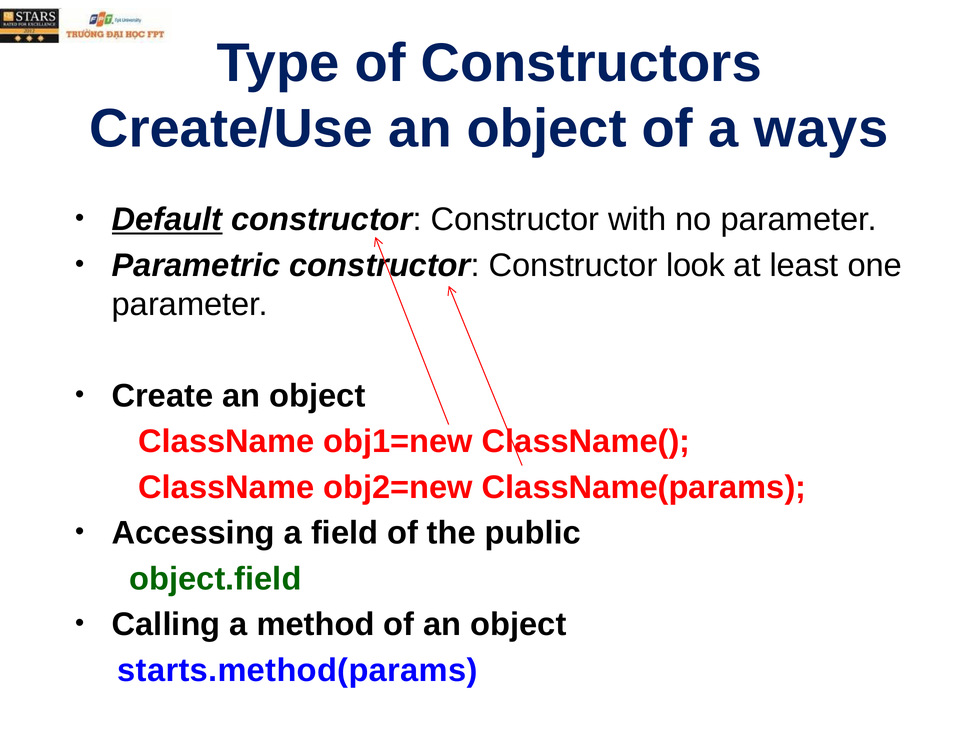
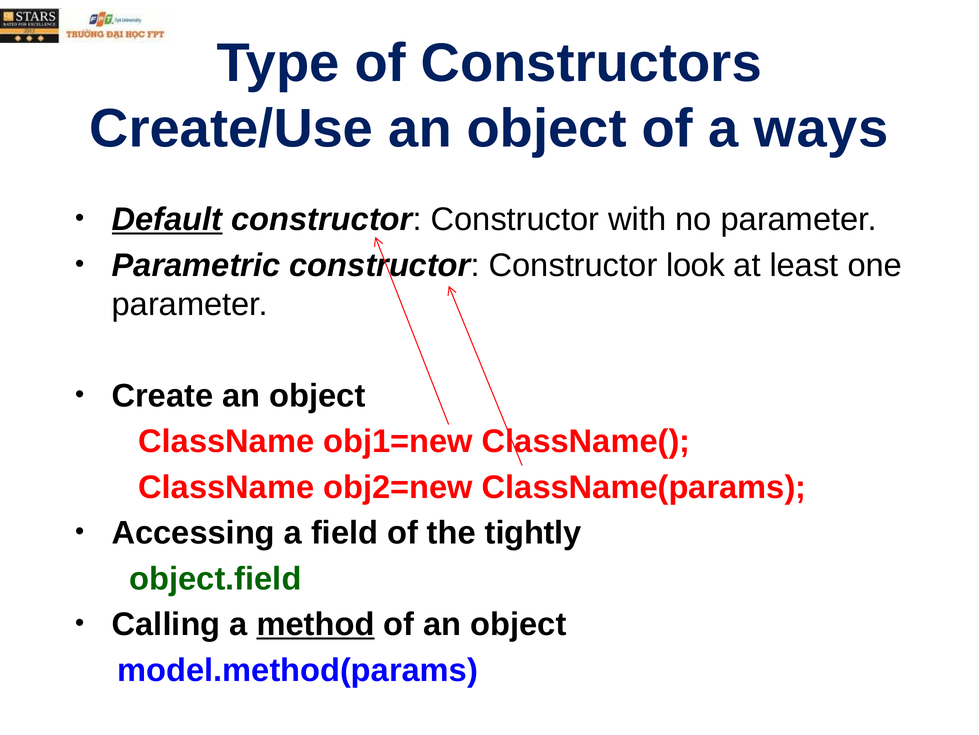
public: public -> tightly (533, 533)
method underline: none -> present (316, 624)
starts.method(params: starts.method(params -> model.method(params (298, 670)
